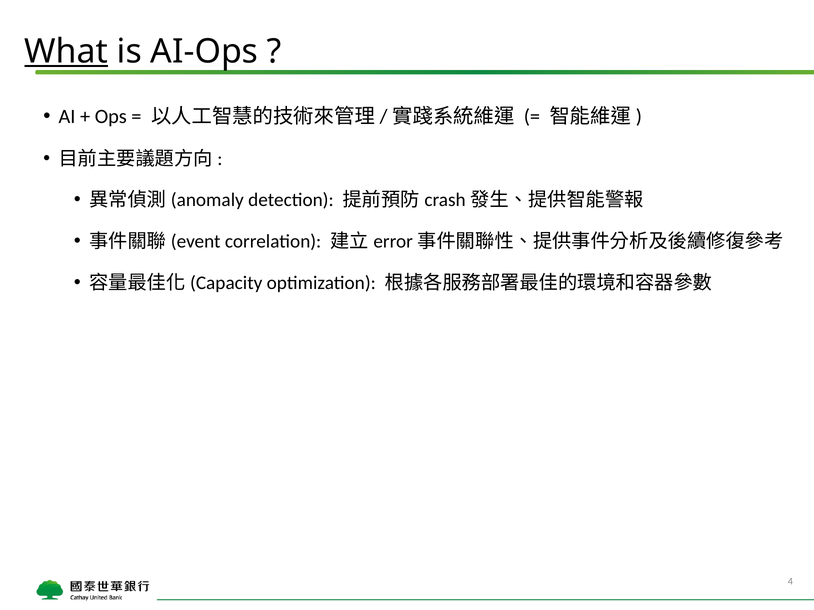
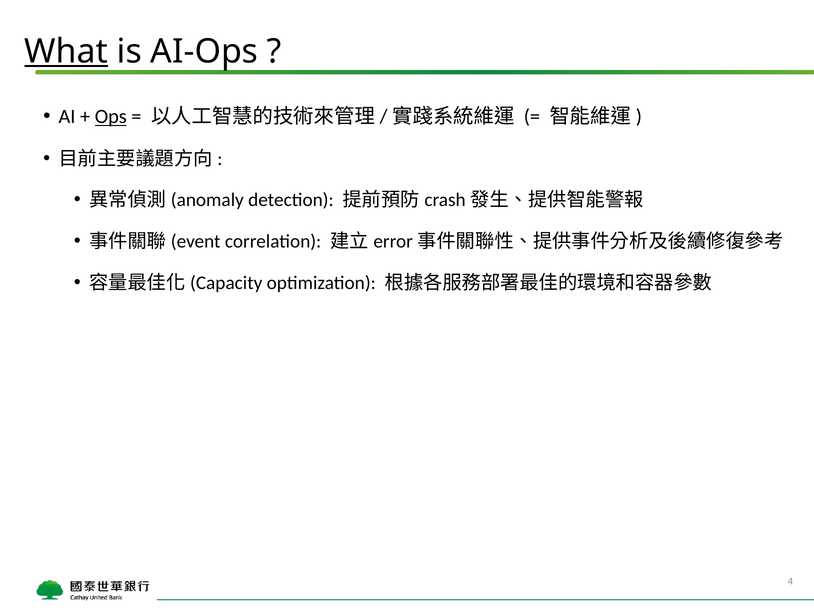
Ops underline: none -> present (111, 117)
